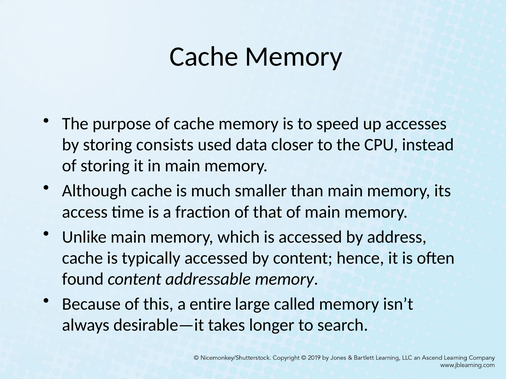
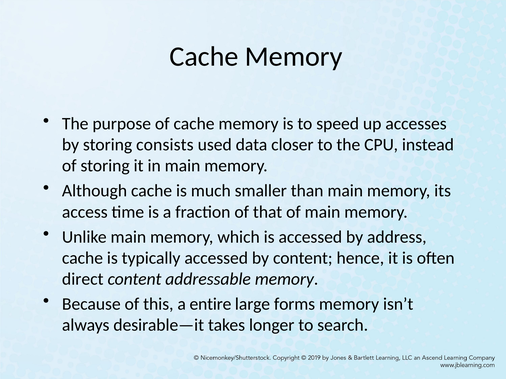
found: found -> direct (83, 279)
called: called -> forms (295, 304)
